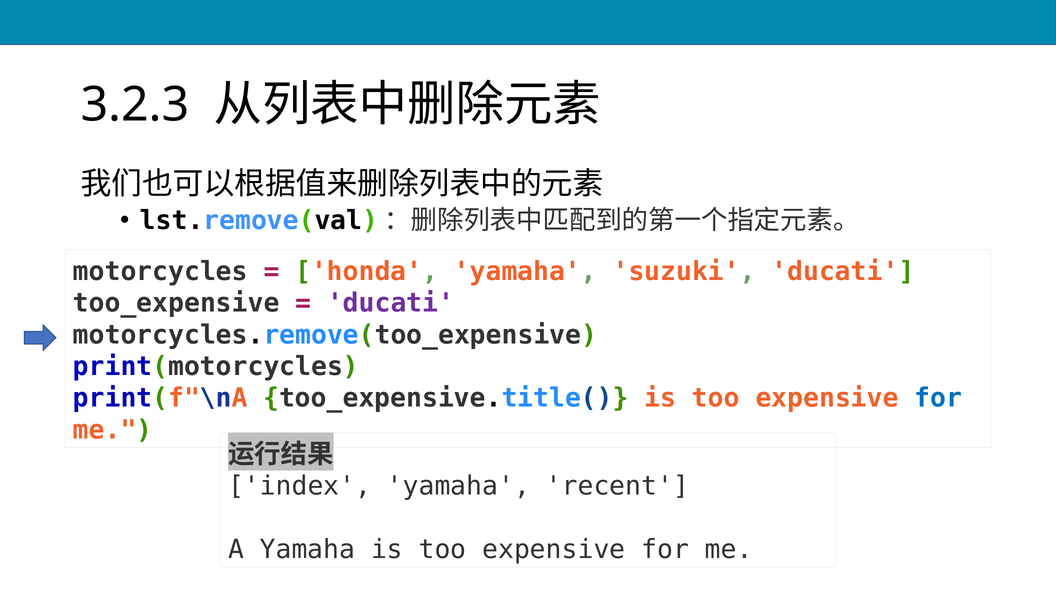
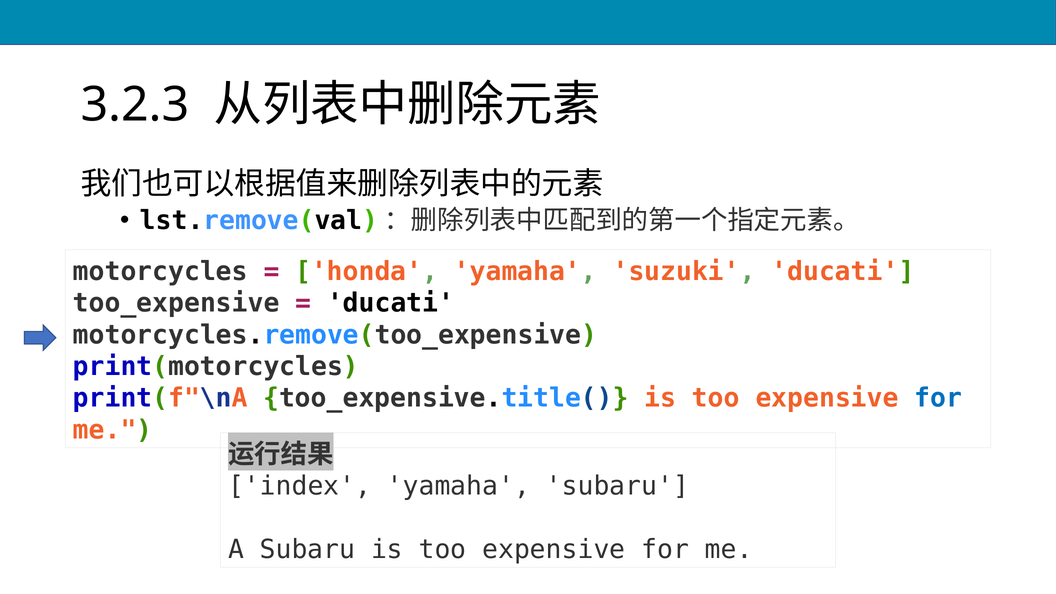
ducati colour: purple -> black (391, 303)
yamaha recent: recent -> subaru (617, 486)
A Yamaha: Yamaha -> Subaru (307, 549)
